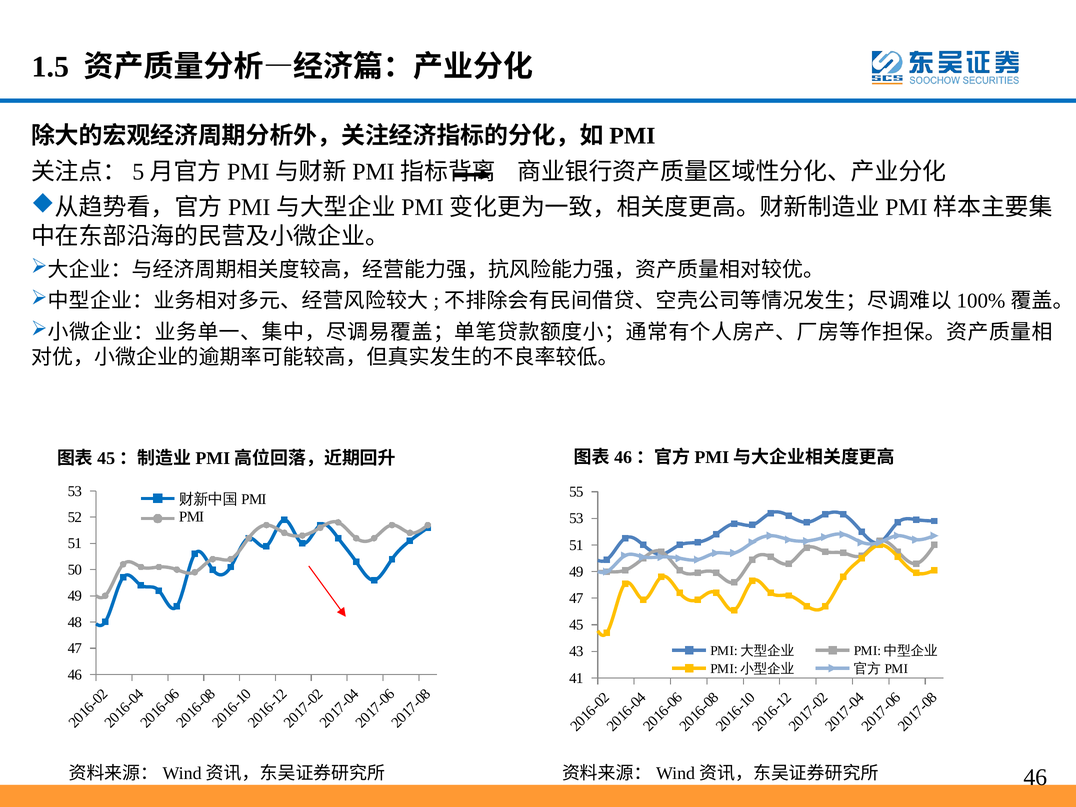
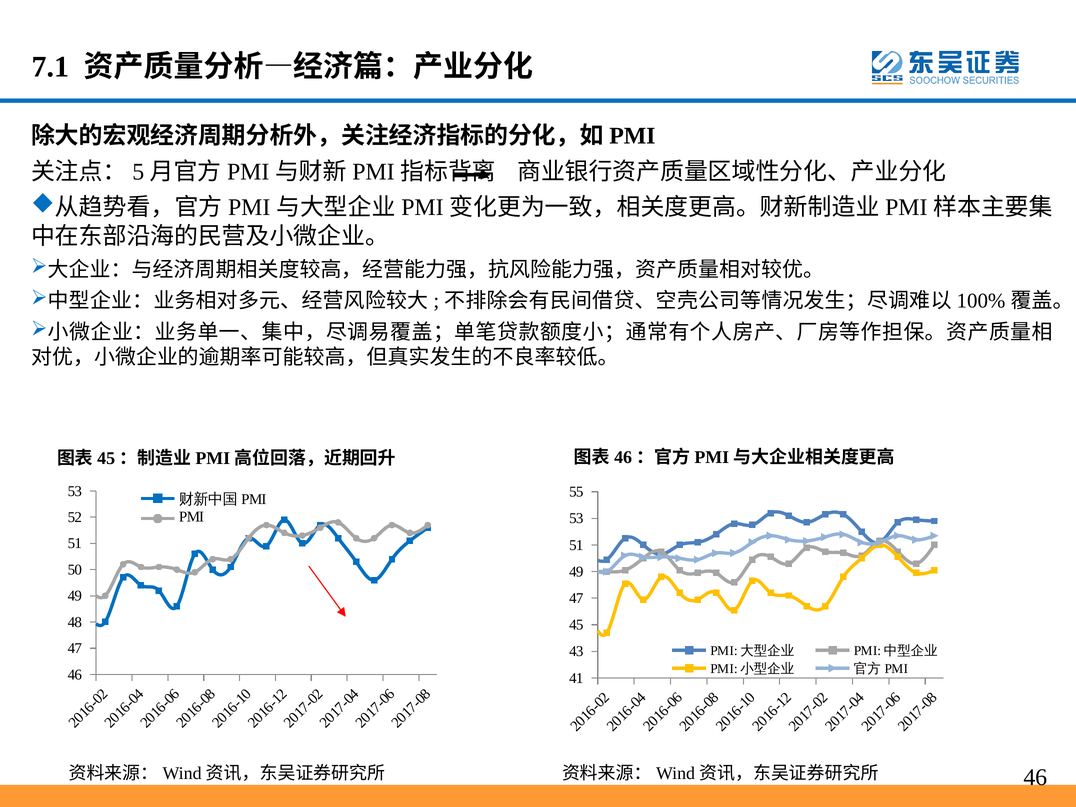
1.5: 1.5 -> 7.1 (51, 67)
